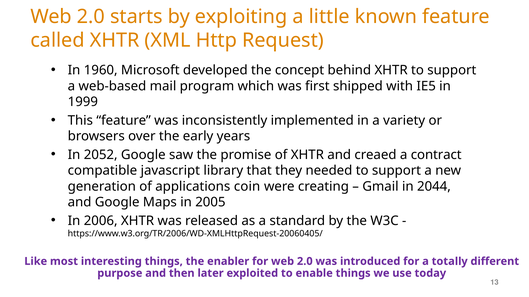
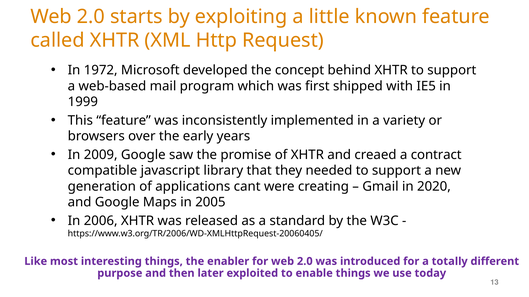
1960: 1960 -> 1972 (101, 70)
2052: 2052 -> 2009 (101, 155)
coin: coin -> cant (247, 187)
2044: 2044 -> 2020 (434, 187)
